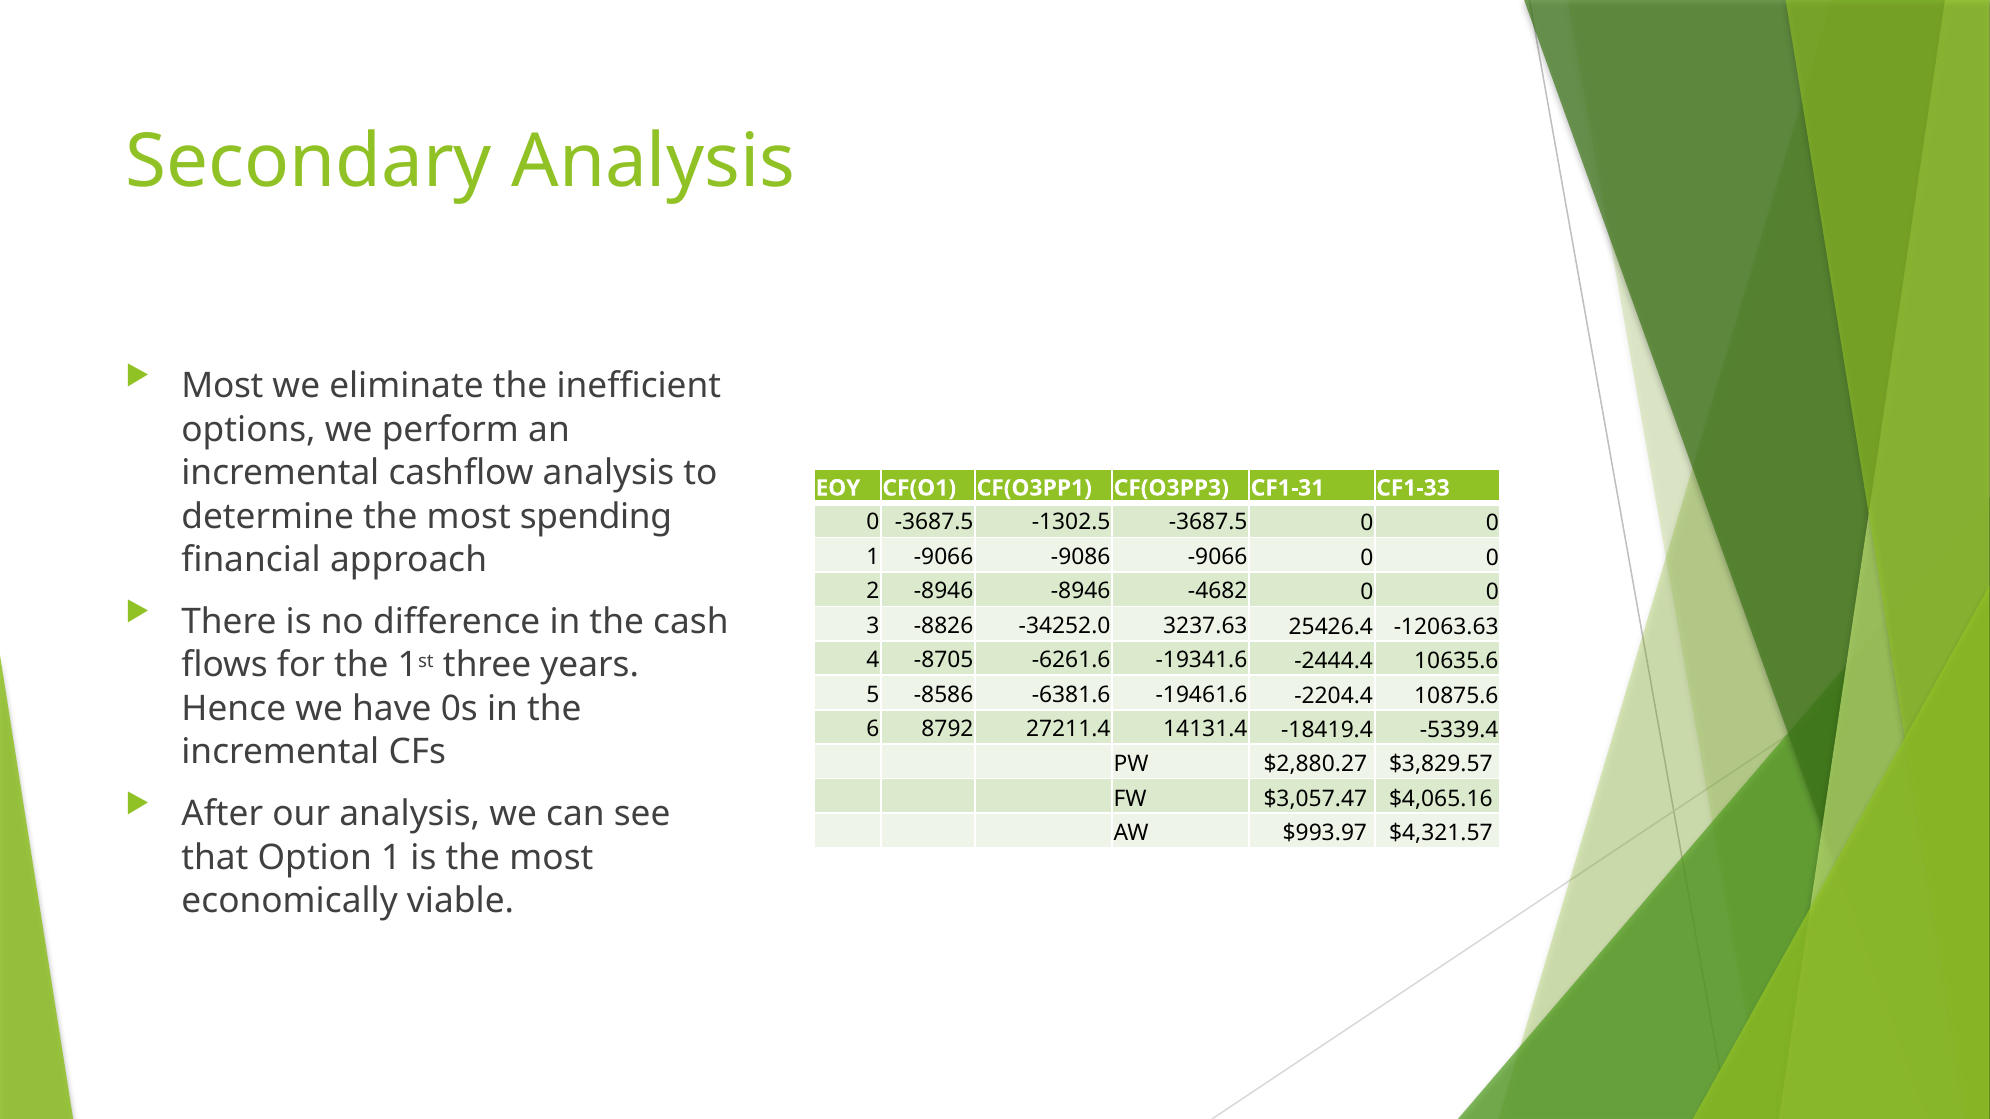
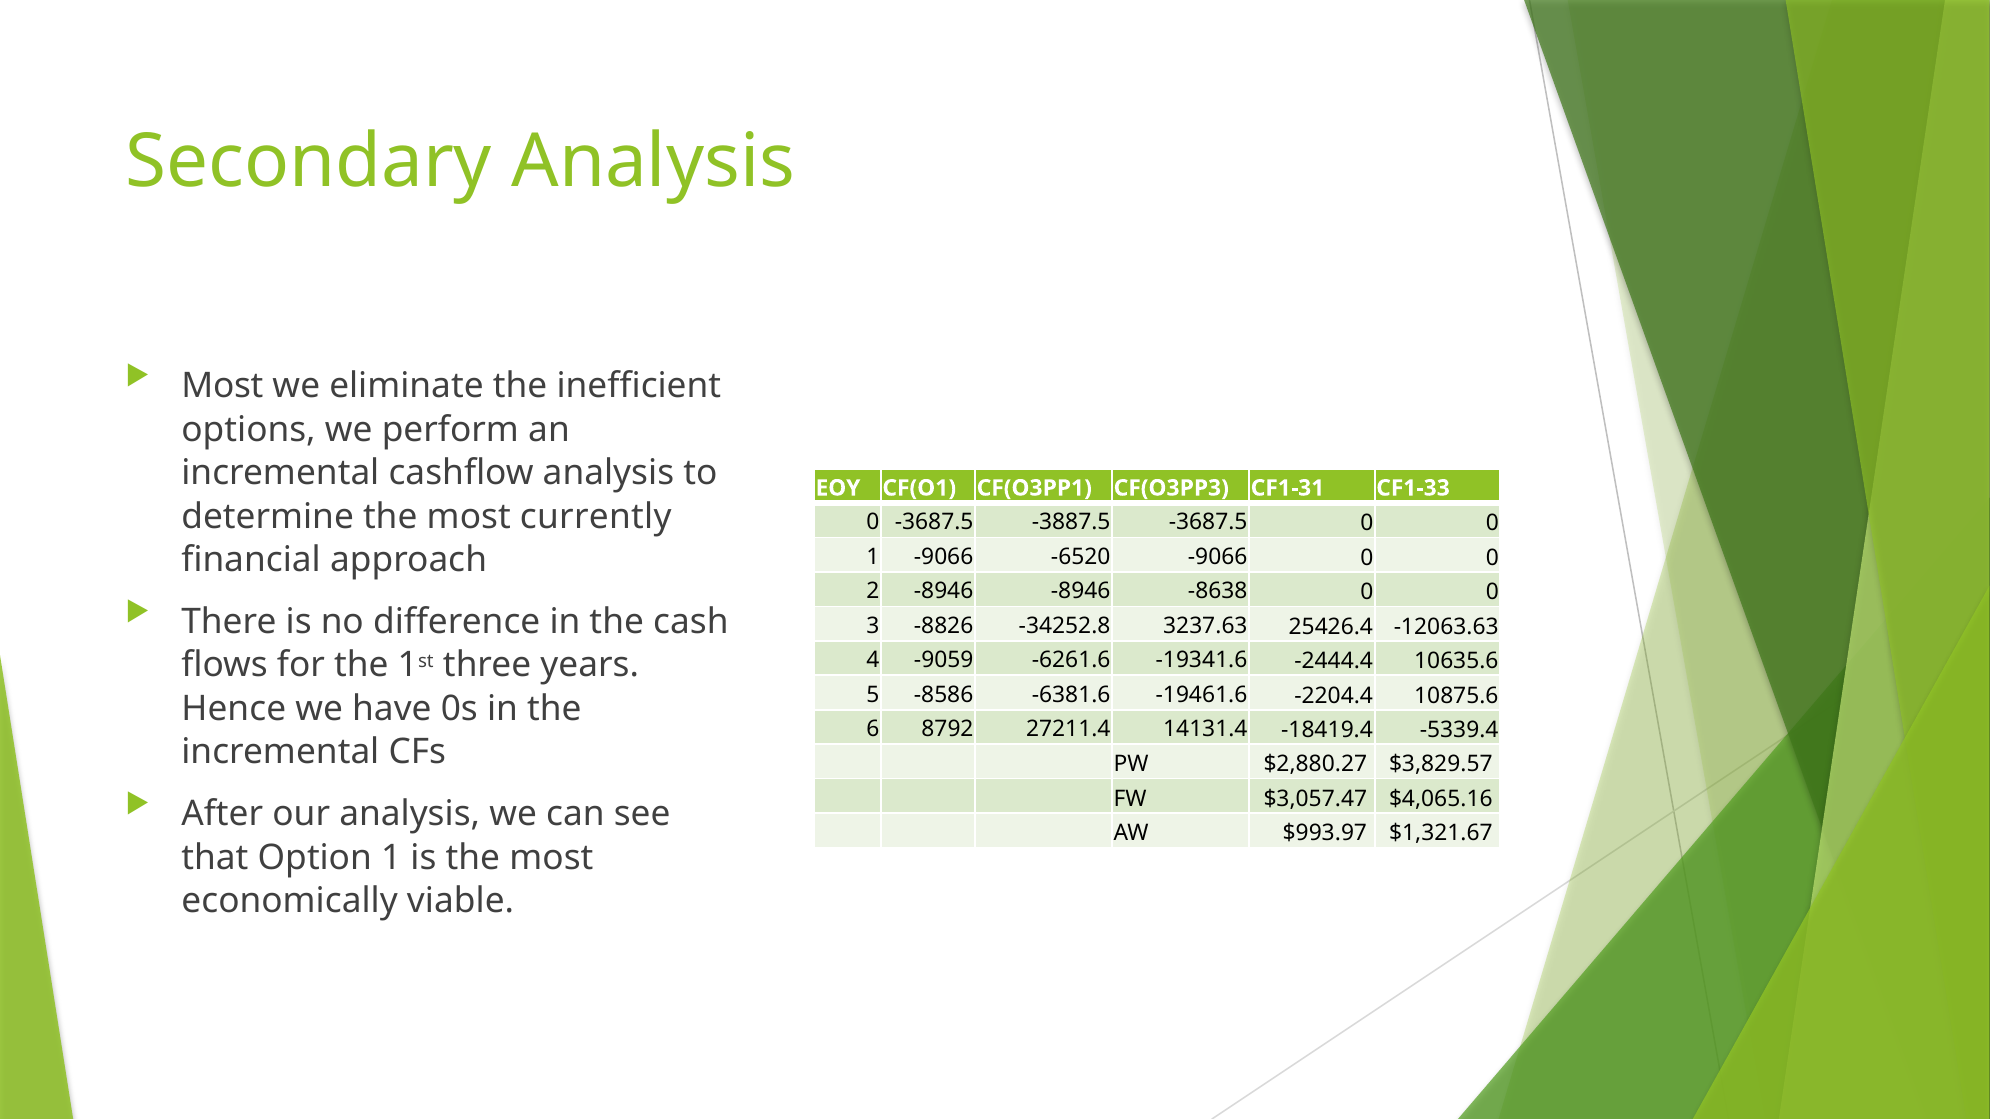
spending: spending -> currently (596, 517)
-1302.5: -1302.5 -> -3887.5 (1071, 523)
-9086: -9086 -> -6520 (1081, 557)
-4682: -4682 -> -8638 (1218, 591)
-34252.0: -34252.0 -> -34252.8 (1065, 626)
-8705: -8705 -> -9059 (944, 660)
$4,321.57: $4,321.57 -> $1,321.67 (1441, 833)
